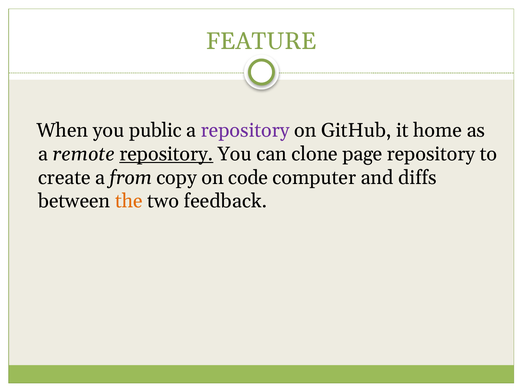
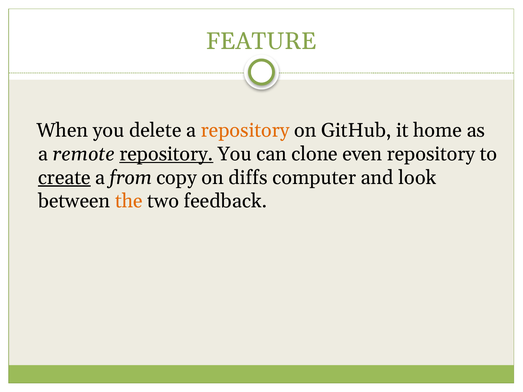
public: public -> delete (155, 131)
repository colour: purple -> orange (245, 131)
page: page -> even (362, 154)
create underline: none -> present (64, 178)
code: code -> diffs (248, 178)
diffs: diffs -> look (417, 178)
